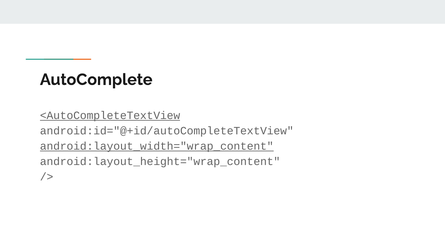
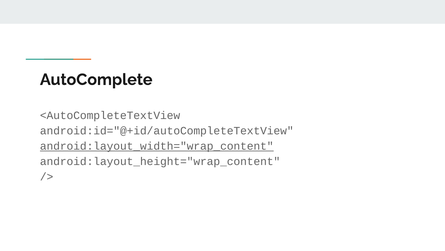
<AutoCompleteTextView underline: present -> none (110, 115)
